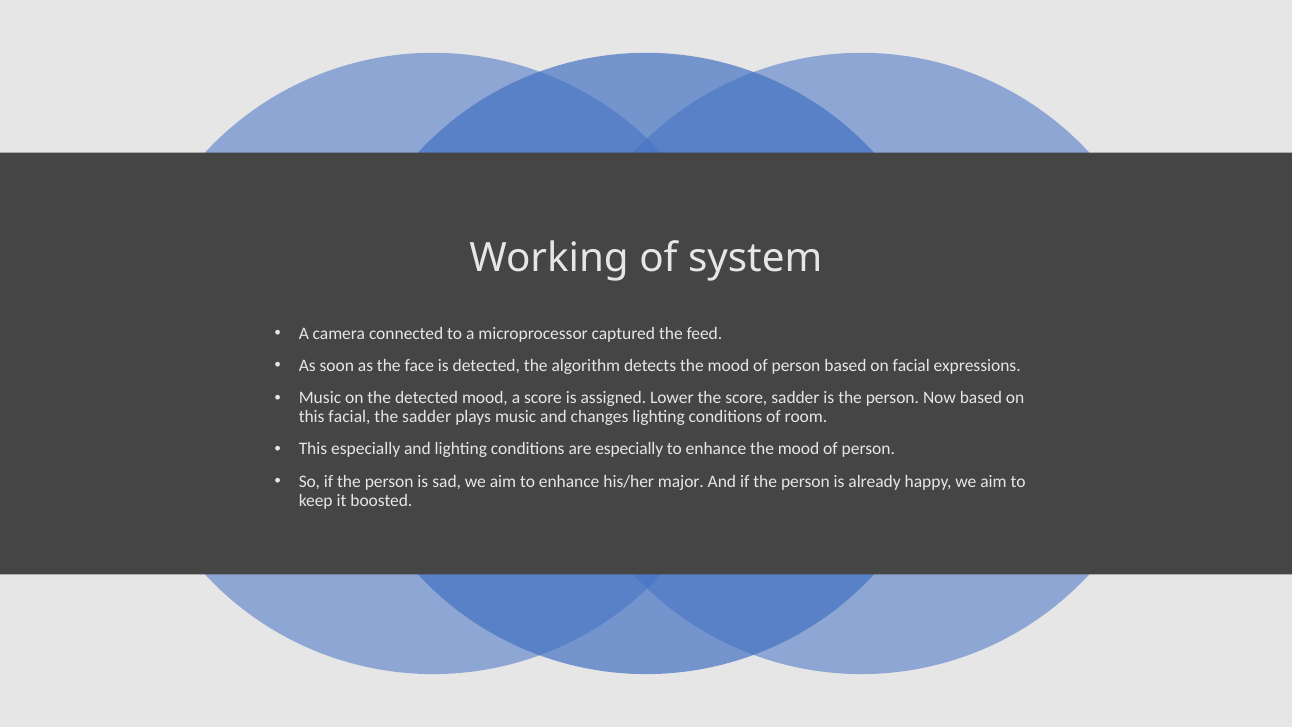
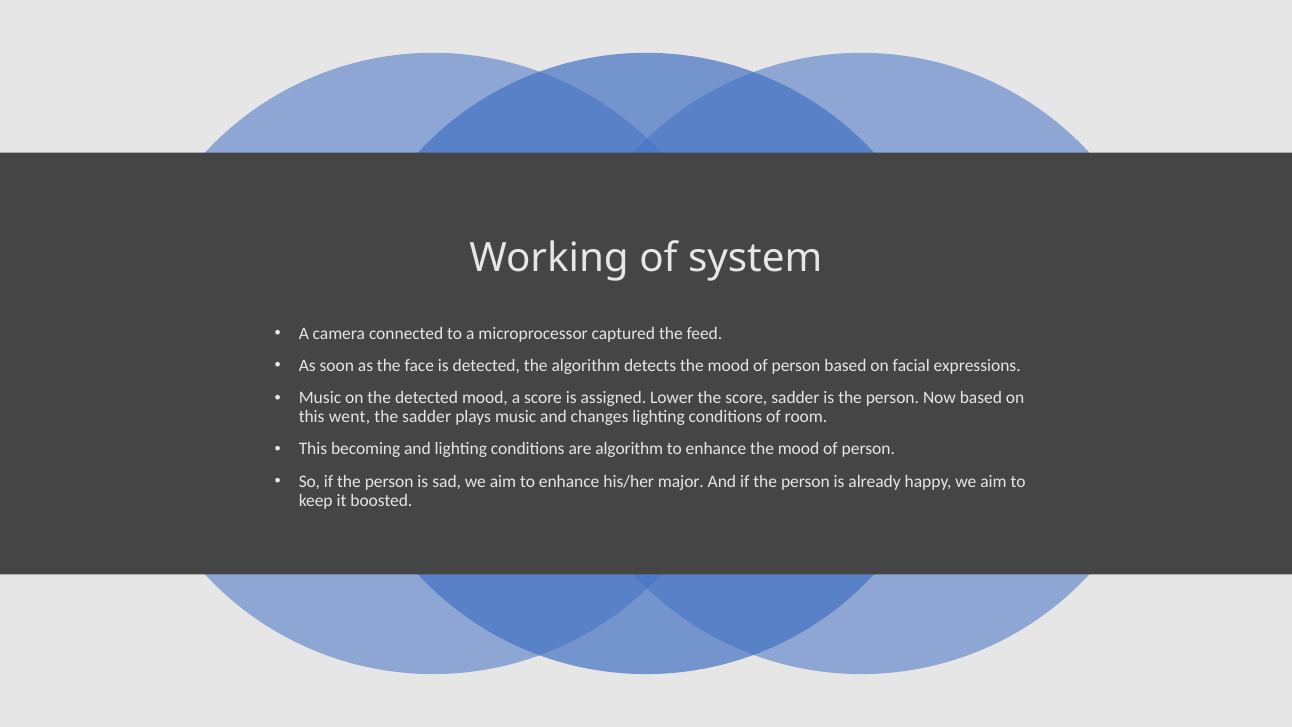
this facial: facial -> went (349, 417)
This especially: especially -> becoming (366, 449)
are especially: especially -> algorithm (629, 449)
